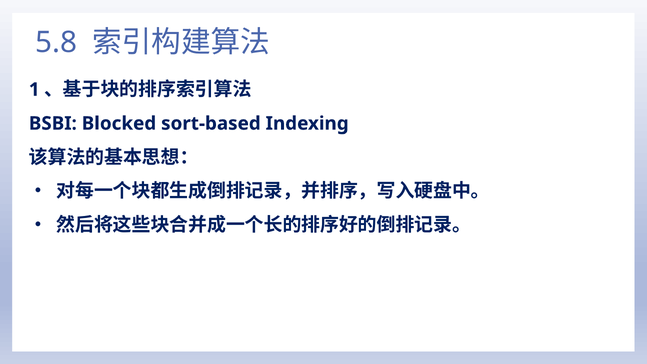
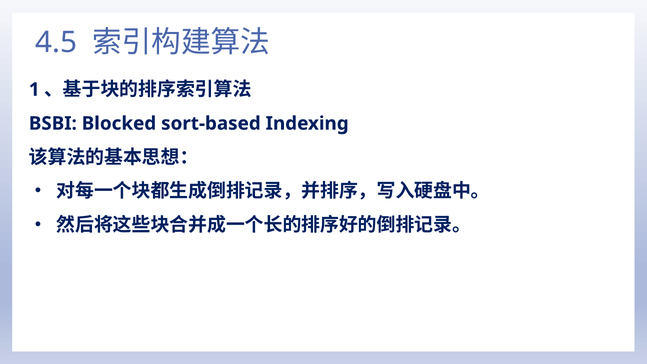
5.8: 5.8 -> 4.5 (56, 42)
